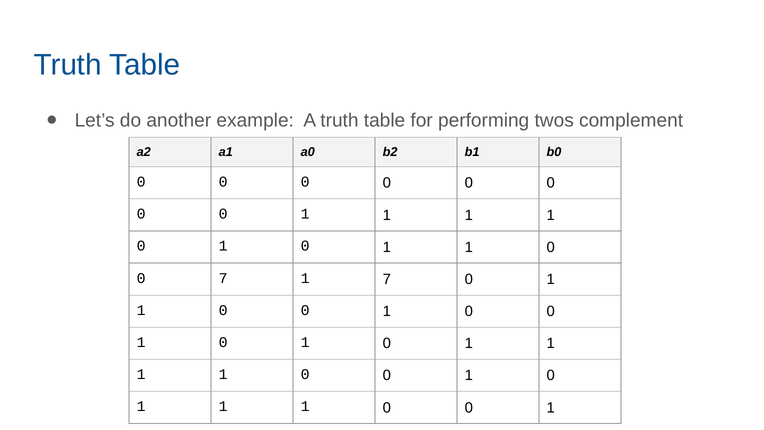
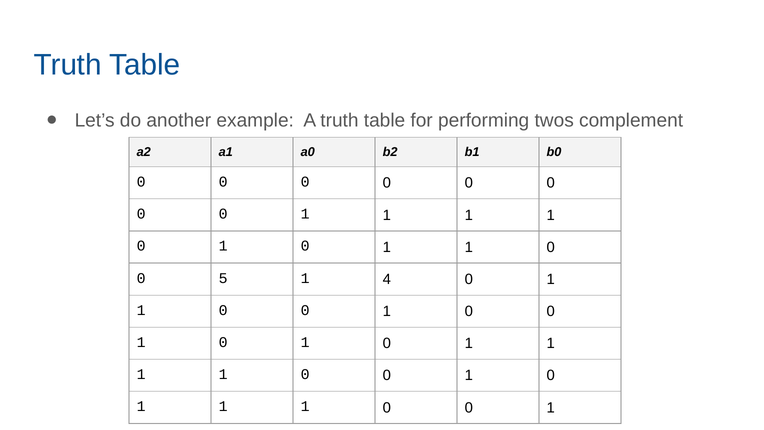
0 7: 7 -> 5 (223, 278)
1 7: 7 -> 4 (387, 279)
